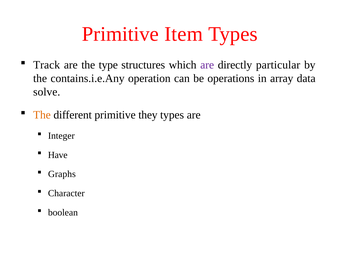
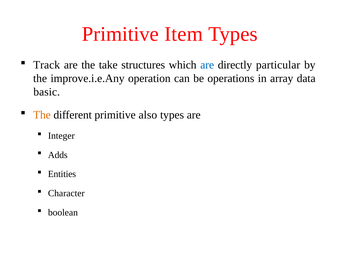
type: type -> take (108, 65)
are colour: purple -> blue (207, 65)
contains.i.e.Any: contains.i.e.Any -> improve.i.e.Any (88, 79)
solve: solve -> basic (47, 92)
they: they -> also (148, 115)
Have: Have -> Adds (58, 155)
Graphs: Graphs -> Entities (62, 174)
